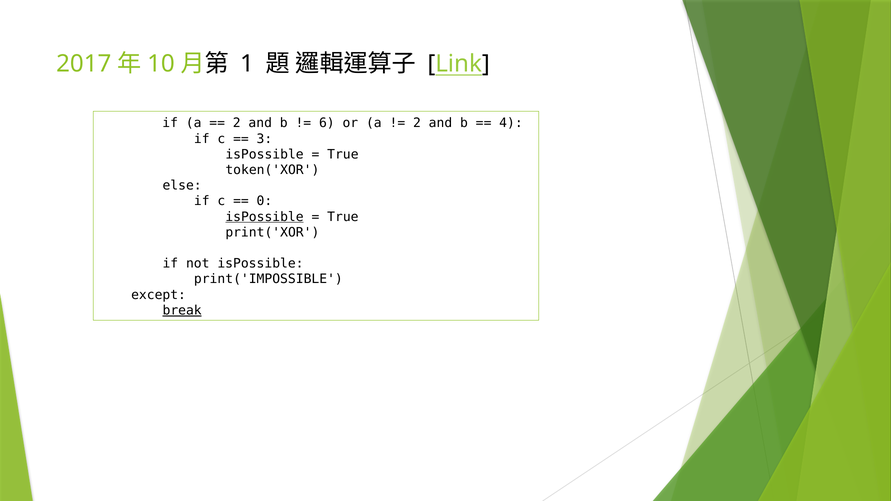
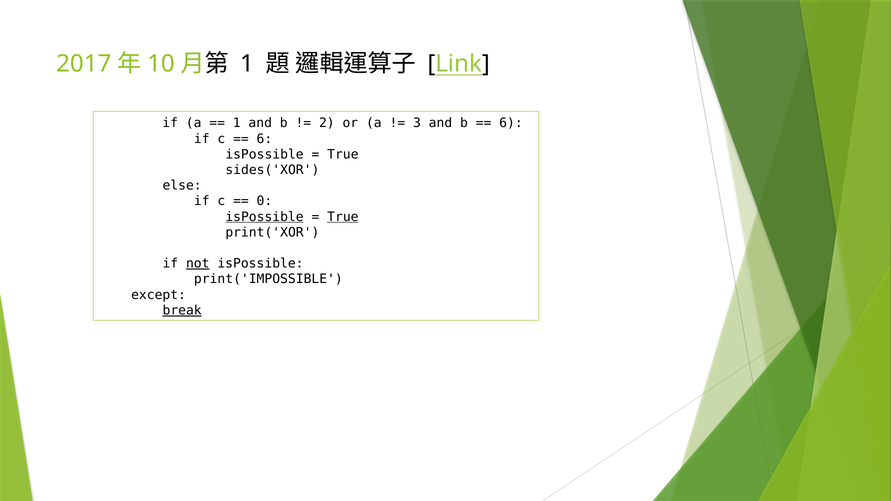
2: 2 -> 1 (237, 123)
6: 6 -> 2 (327, 123)
2: 2 -> 3 (417, 123)
4: 4 -> 6 (511, 123)
3: 3 -> 6 (264, 139)
token('XOR: token('XOR -> sides('XOR (272, 170)
True underline: none -> present (343, 217)
not underline: none -> present (198, 264)
